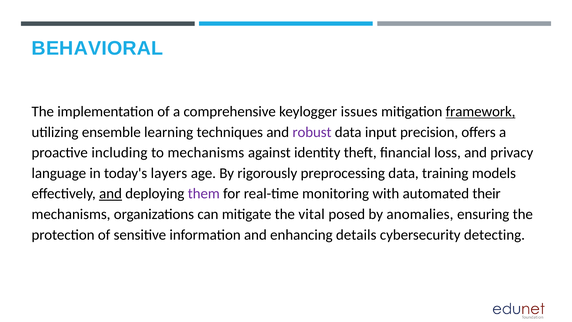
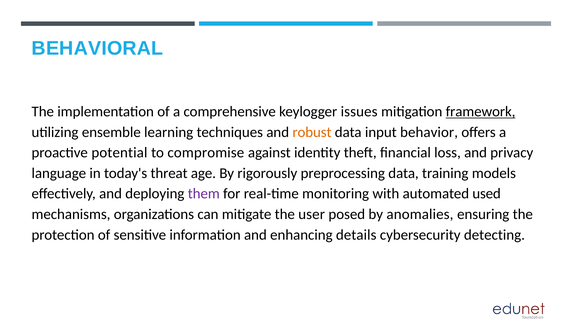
robust colour: purple -> orange (312, 132)
precision: precision -> behavior (429, 132)
including: including -> potential (119, 153)
to mechanisms: mechanisms -> compromise (206, 153)
layers: layers -> threat (169, 173)
and underline: present -> none (111, 194)
their: their -> used (487, 194)
vital: vital -> user (312, 214)
